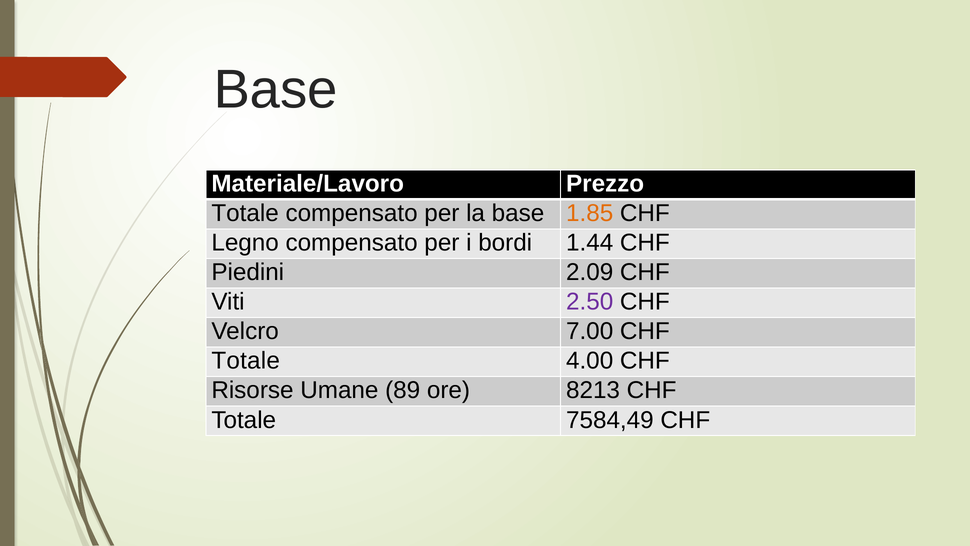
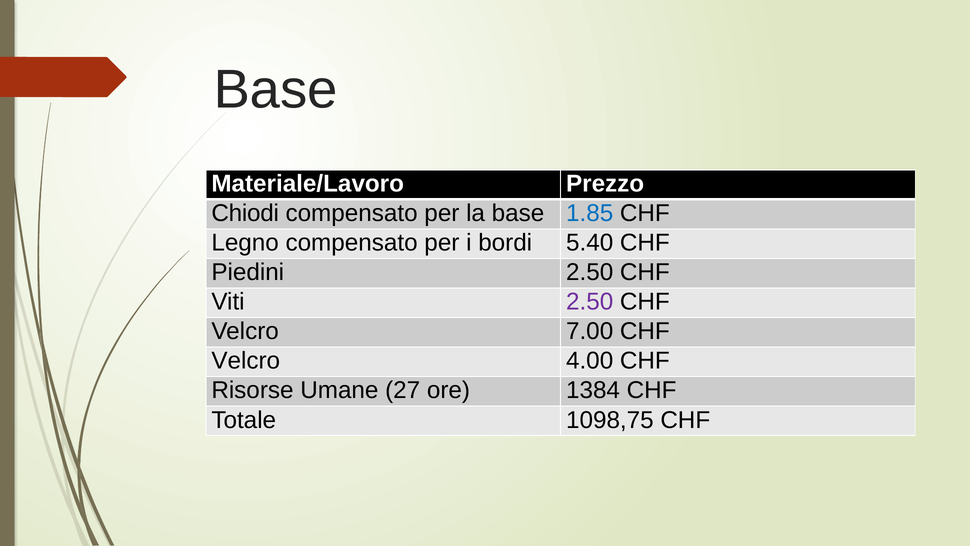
Totale: Totale -> Chiodi (245, 213)
1.85 colour: orange -> blue (590, 213)
1.44: 1.44 -> 5.40 (590, 243)
Piedini 2.09: 2.09 -> 2.50 (590, 272)
Totale: Totale -> Velcro (246, 361)
89: 89 -> 27 (403, 390)
8213: 8213 -> 1384 (593, 390)
7584,49: 7584,49 -> 1098,75 (610, 420)
